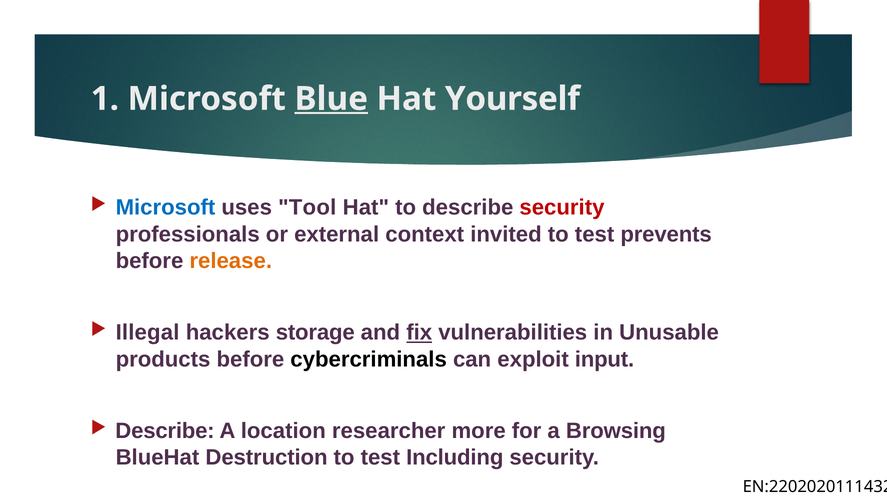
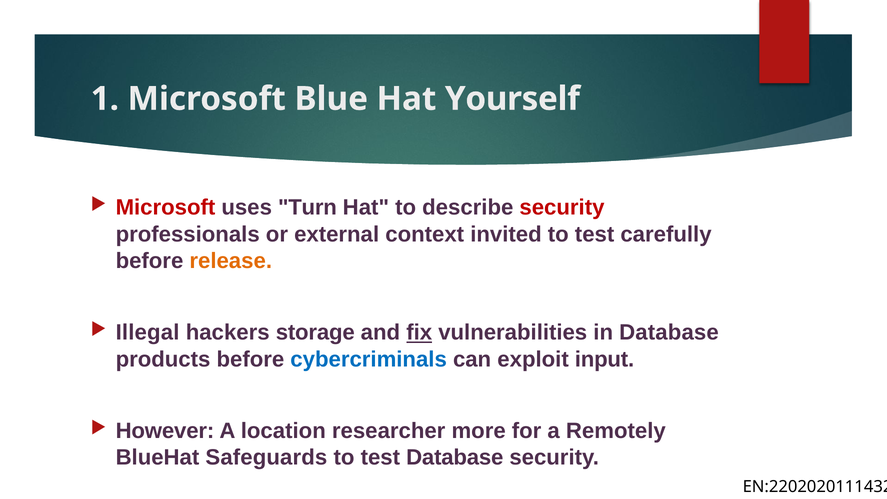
Blue underline: present -> none (331, 99)
Microsoft colour: blue -> red (165, 208)
Tool: Tool -> Turn (307, 208)
prevents: prevents -> carefully (666, 234)
in Unusable: Unusable -> Database (669, 333)
cybercriminals colour: black -> blue (369, 359)
Describe: Describe -> However (165, 431)
Browsing: Browsing -> Remotely (616, 431)
Destruction: Destruction -> Safeguards (266, 457)
test Including: Including -> Database (455, 457)
